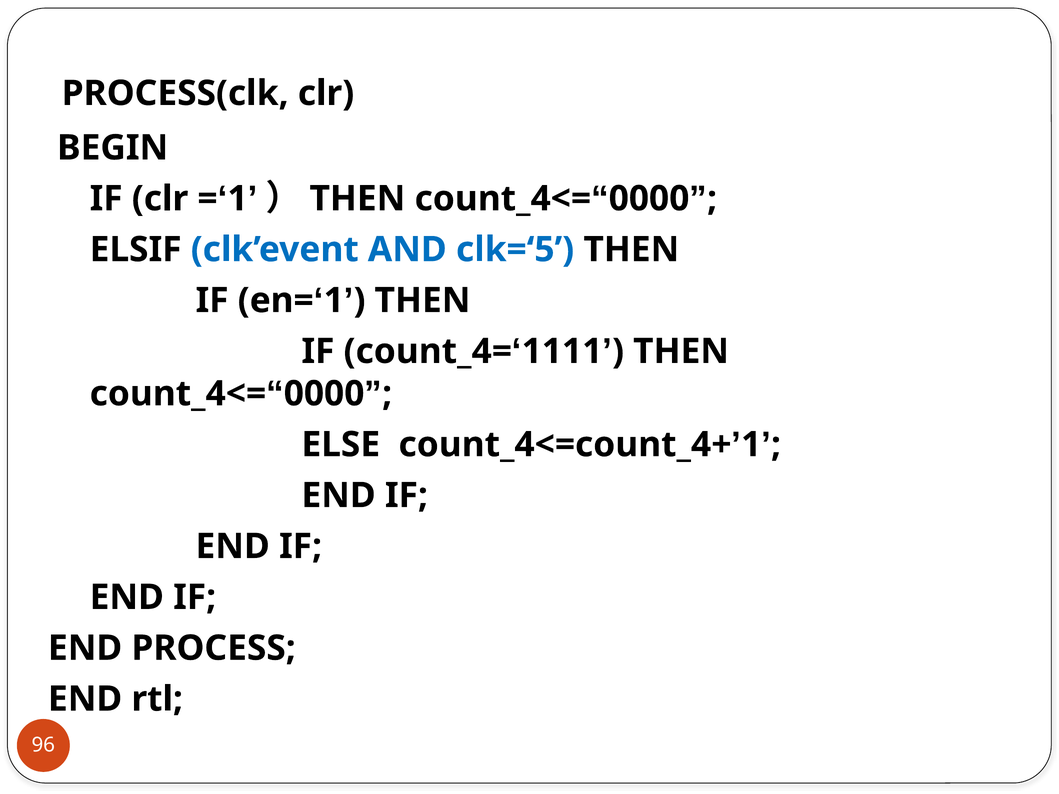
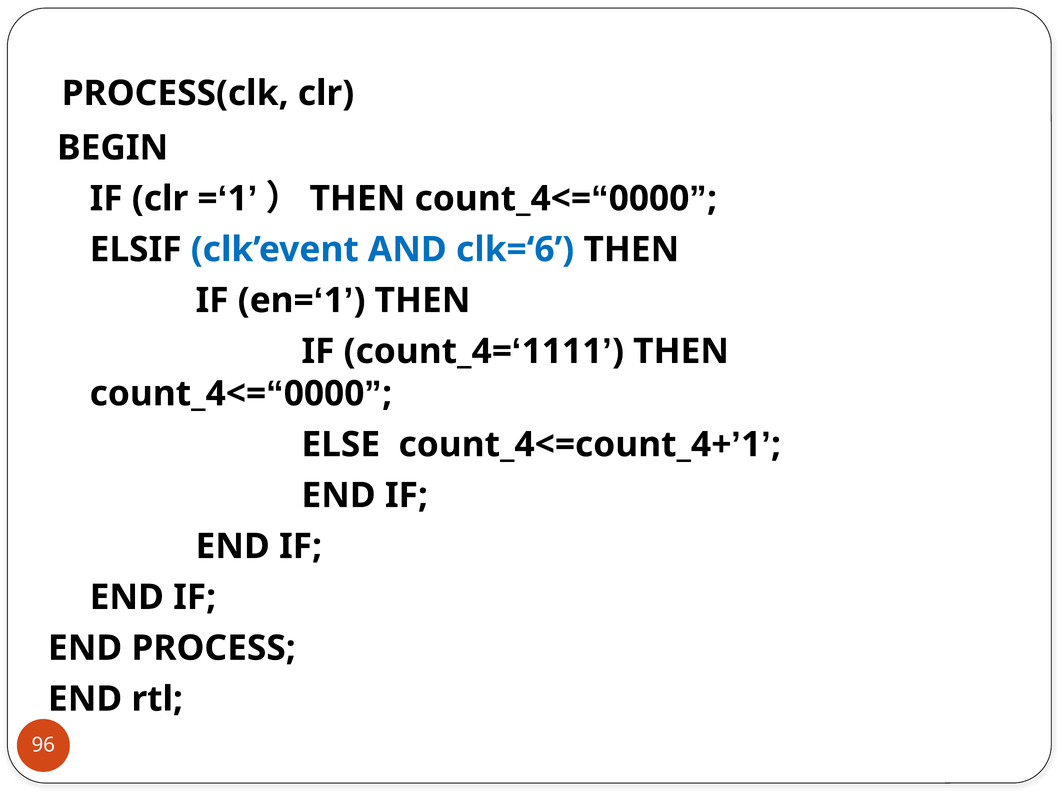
clk=‘5: clk=‘5 -> clk=‘6 (515, 250)
